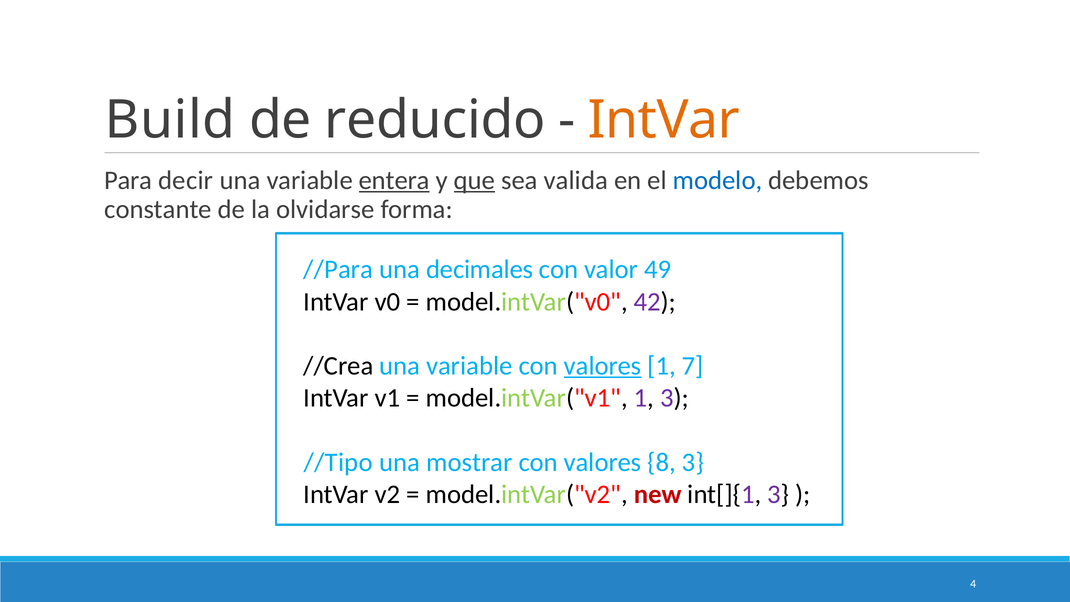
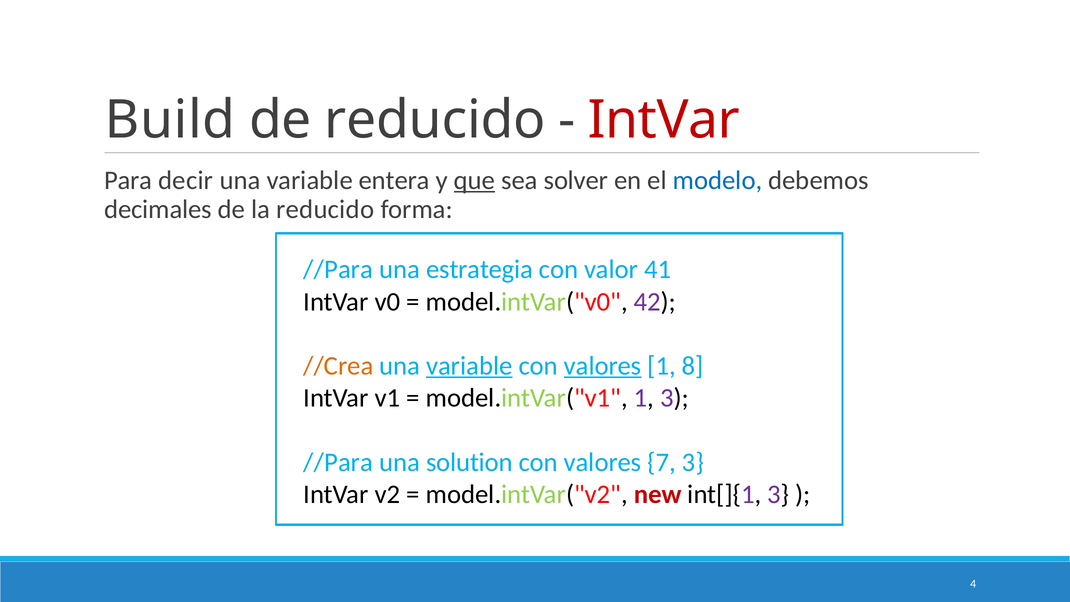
IntVar colour: orange -> red (664, 120)
entera underline: present -> none (394, 180)
valida: valida -> solver (576, 180)
constante: constante -> decimales (158, 209)
la olvidarse: olvidarse -> reducido (325, 209)
decimales: decimales -> estrategia (480, 270)
49: 49 -> 41 (658, 270)
//Crea colour: black -> orange (338, 366)
variable underline: none -> present (469, 366)
7: 7 -> 8 (693, 366)
//Tipo: //Tipo -> //Para (338, 462)
mostrar: mostrar -> solution (469, 462)
8: 8 -> 7 (662, 462)
